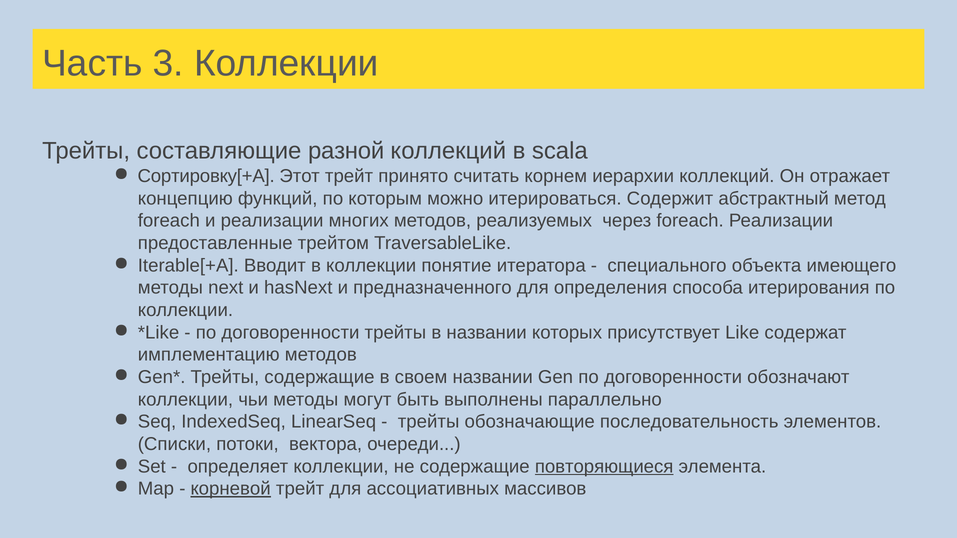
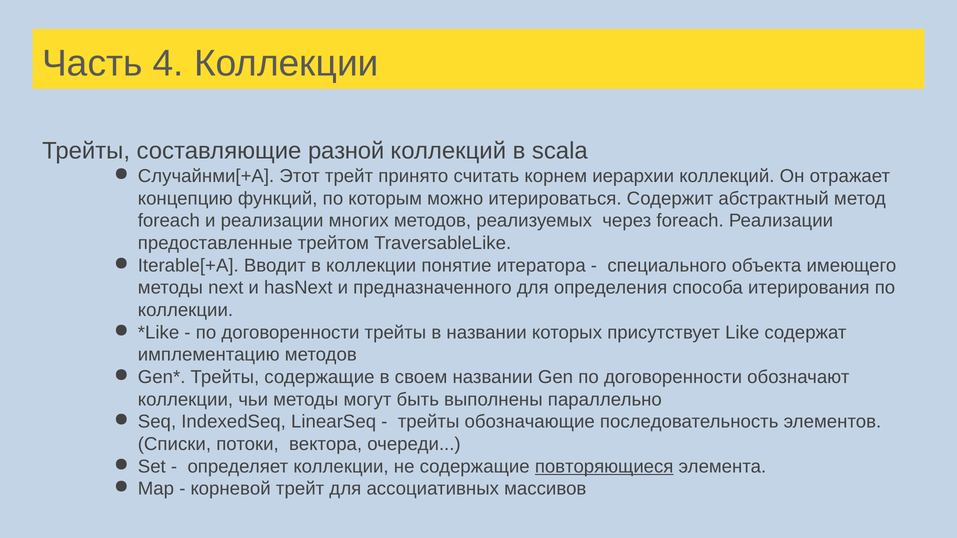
3: 3 -> 4 (168, 63)
Сортировку[+A: Сортировку[+A -> Случайнми[+A (206, 176)
корневой underline: present -> none (231, 489)
